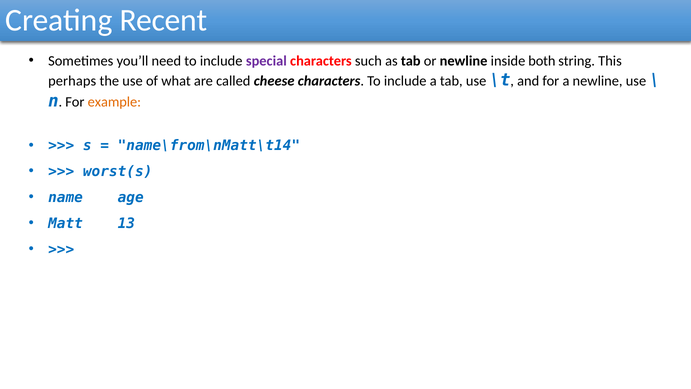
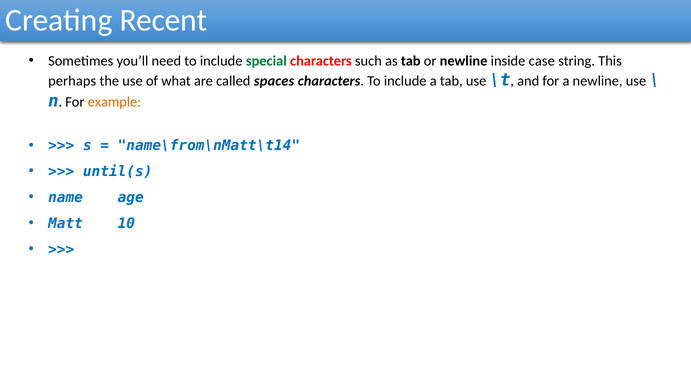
special colour: purple -> green (266, 61)
both: both -> case (542, 61)
cheese: cheese -> spaces (274, 81)
worst(s: worst(s -> until(s (118, 171)
13: 13 -> 10 (126, 223)
